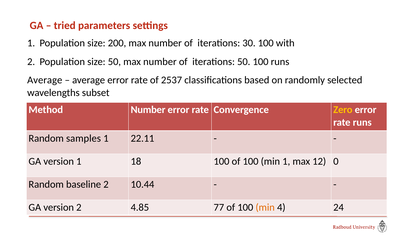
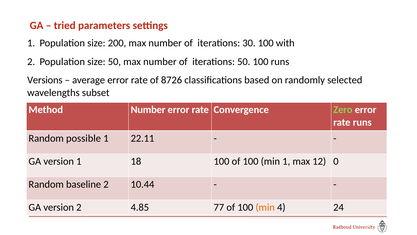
Average: Average -> Versions (45, 80)
2537: 2537 -> 8726 (172, 80)
Zero colour: yellow -> light green (343, 110)
samples: samples -> possible (84, 138)
